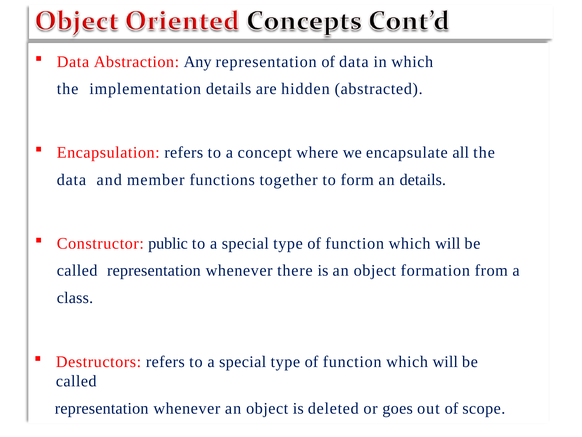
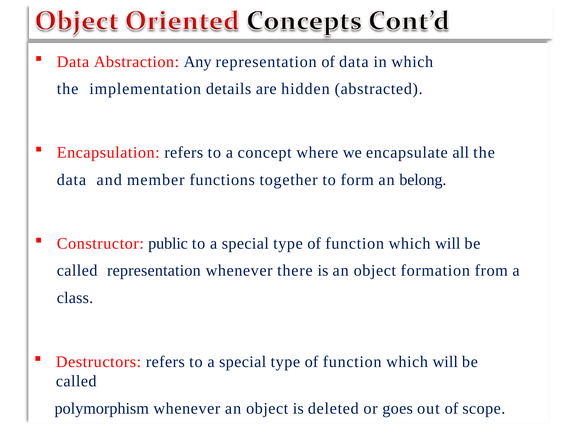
an details: details -> belong (423, 180)
representation: representation -> polymorphism (102, 408)
